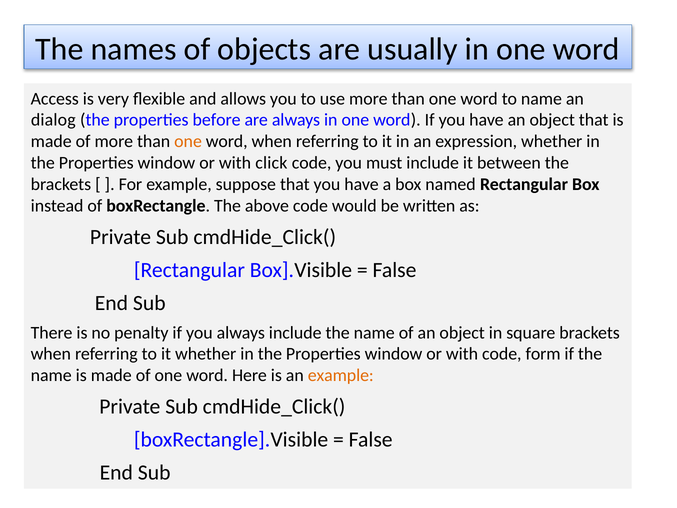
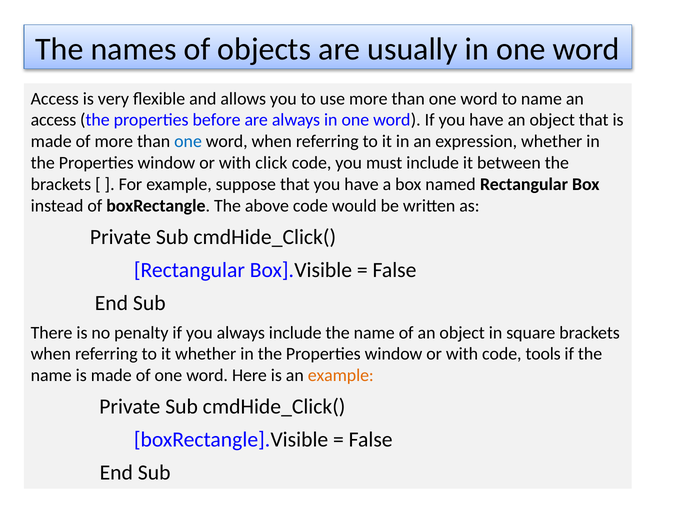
dialog: dialog -> access (53, 120)
one colour: orange -> blue (188, 141)
form: form -> tools (543, 354)
